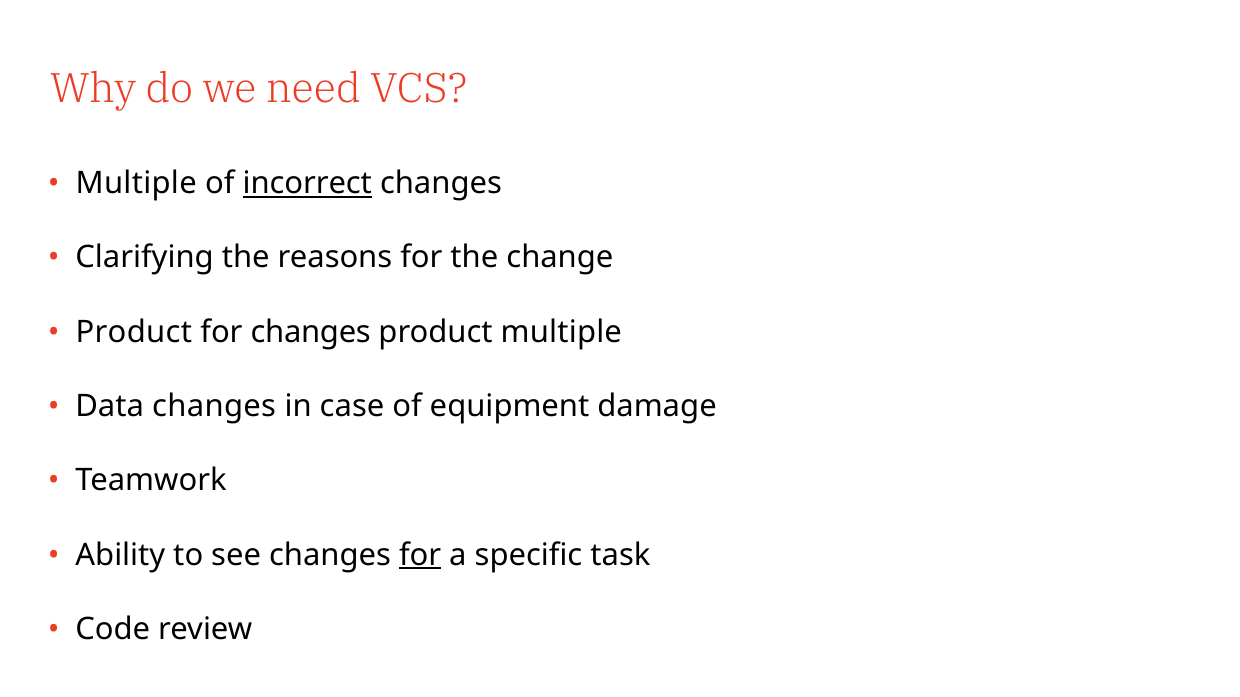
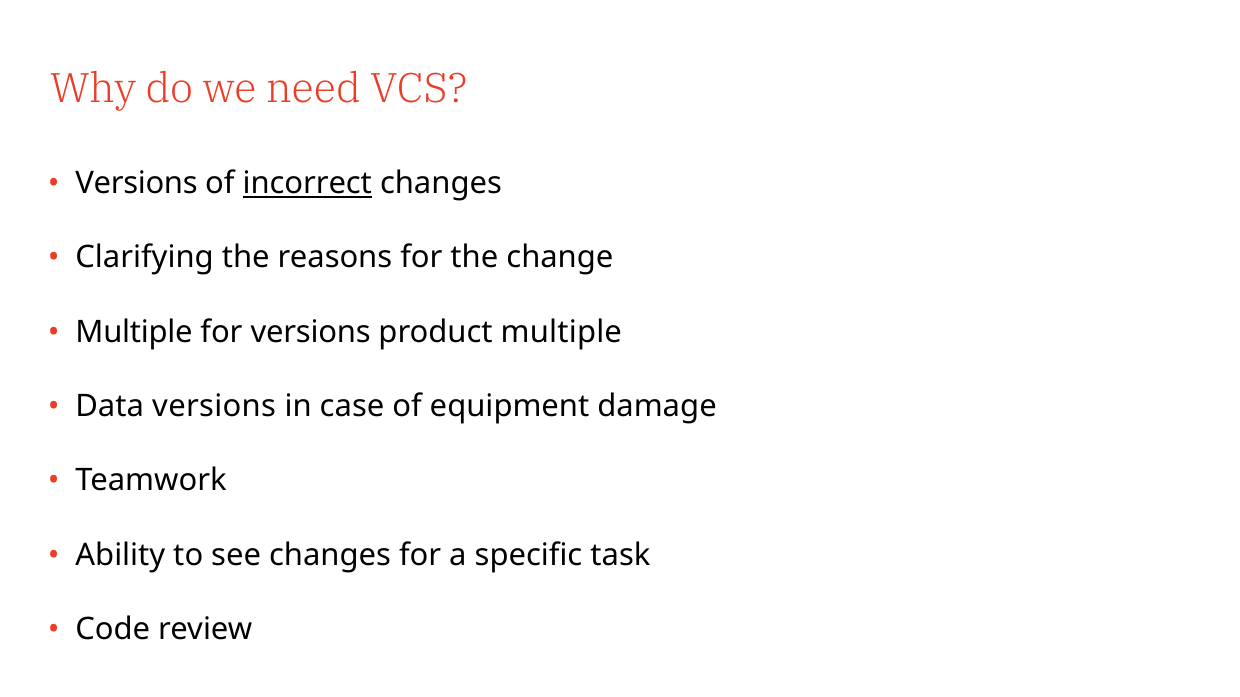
Multiple: Multiple -> Versions (136, 183)
Product: Product -> Multiple (134, 332)
for changes: changes -> versions (311, 332)
Data changes: changes -> versions (214, 407)
for underline: present -> none (420, 555)
